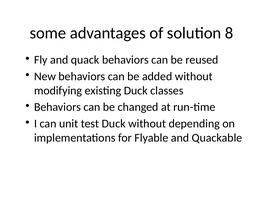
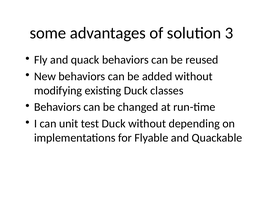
8: 8 -> 3 (229, 33)
